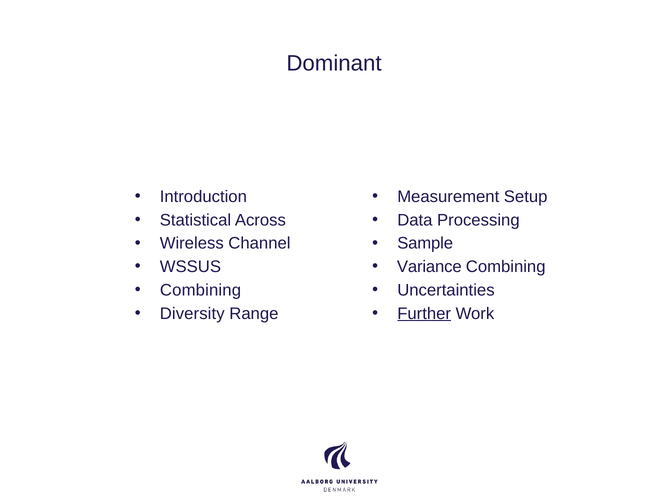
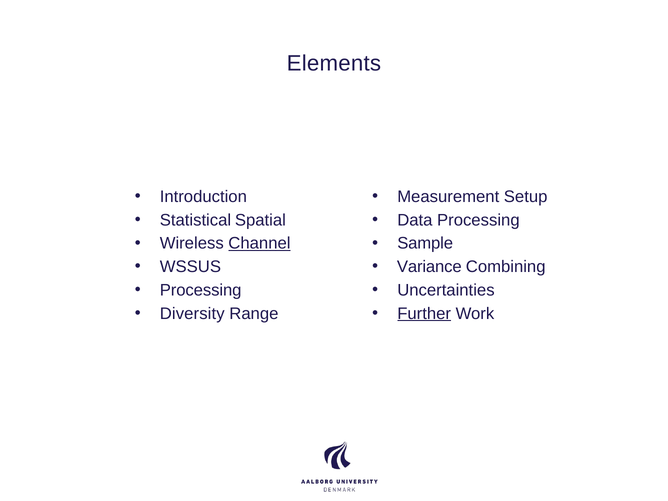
Dominant: Dominant -> Elements (334, 63)
Across: Across -> Spatial (260, 220)
Channel underline: none -> present (259, 243)
Combining: Combining -> Processing (201, 290)
